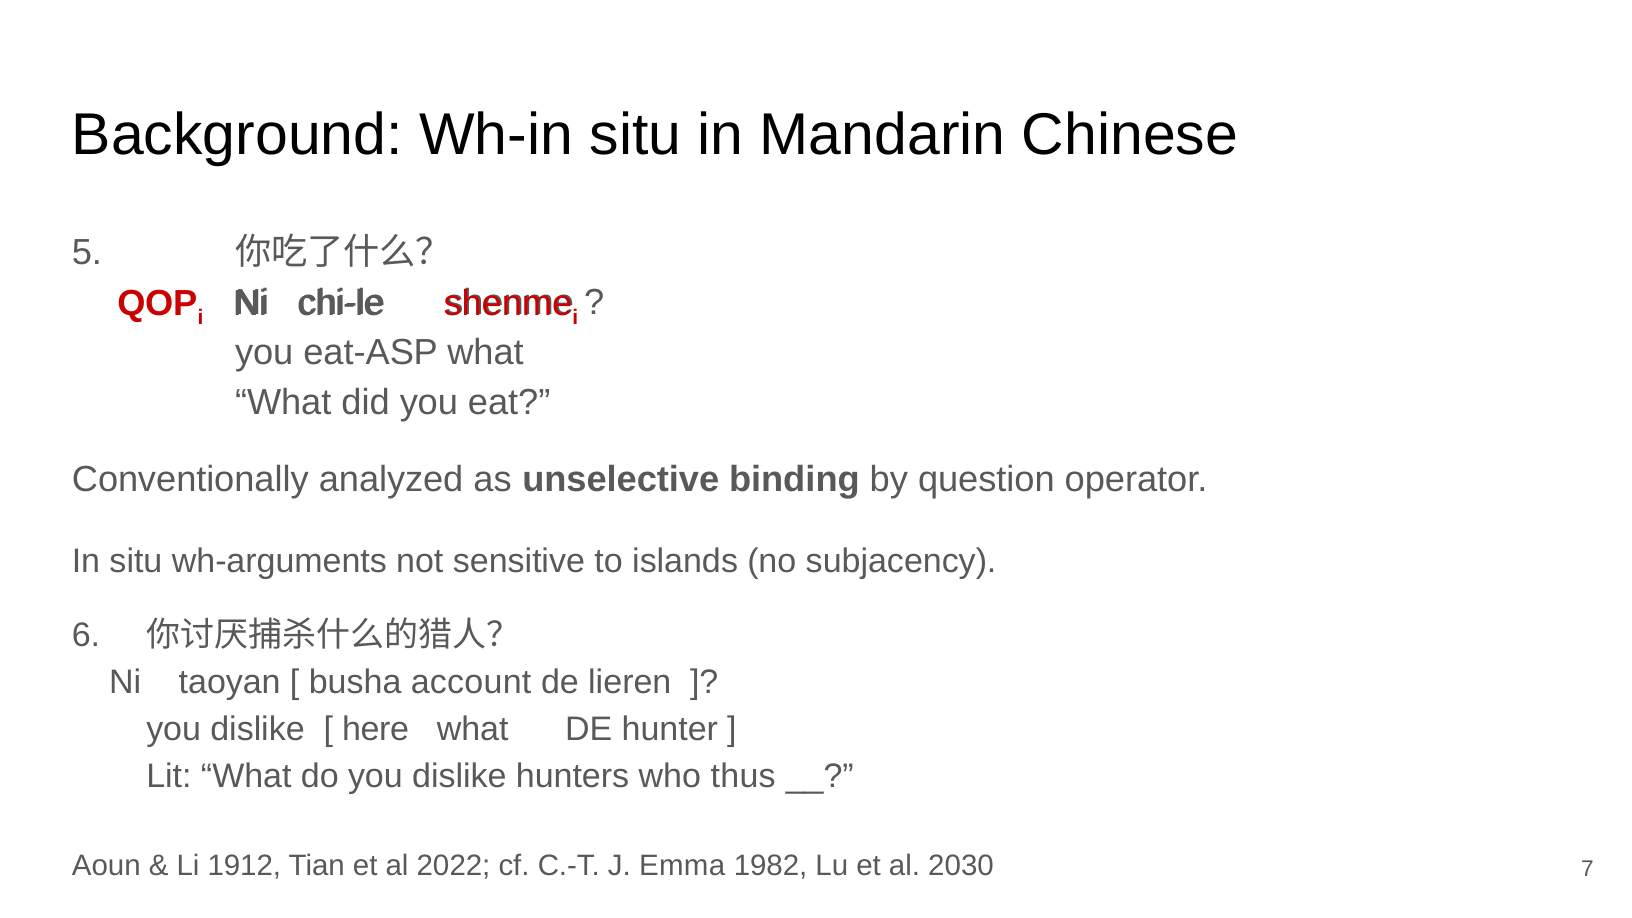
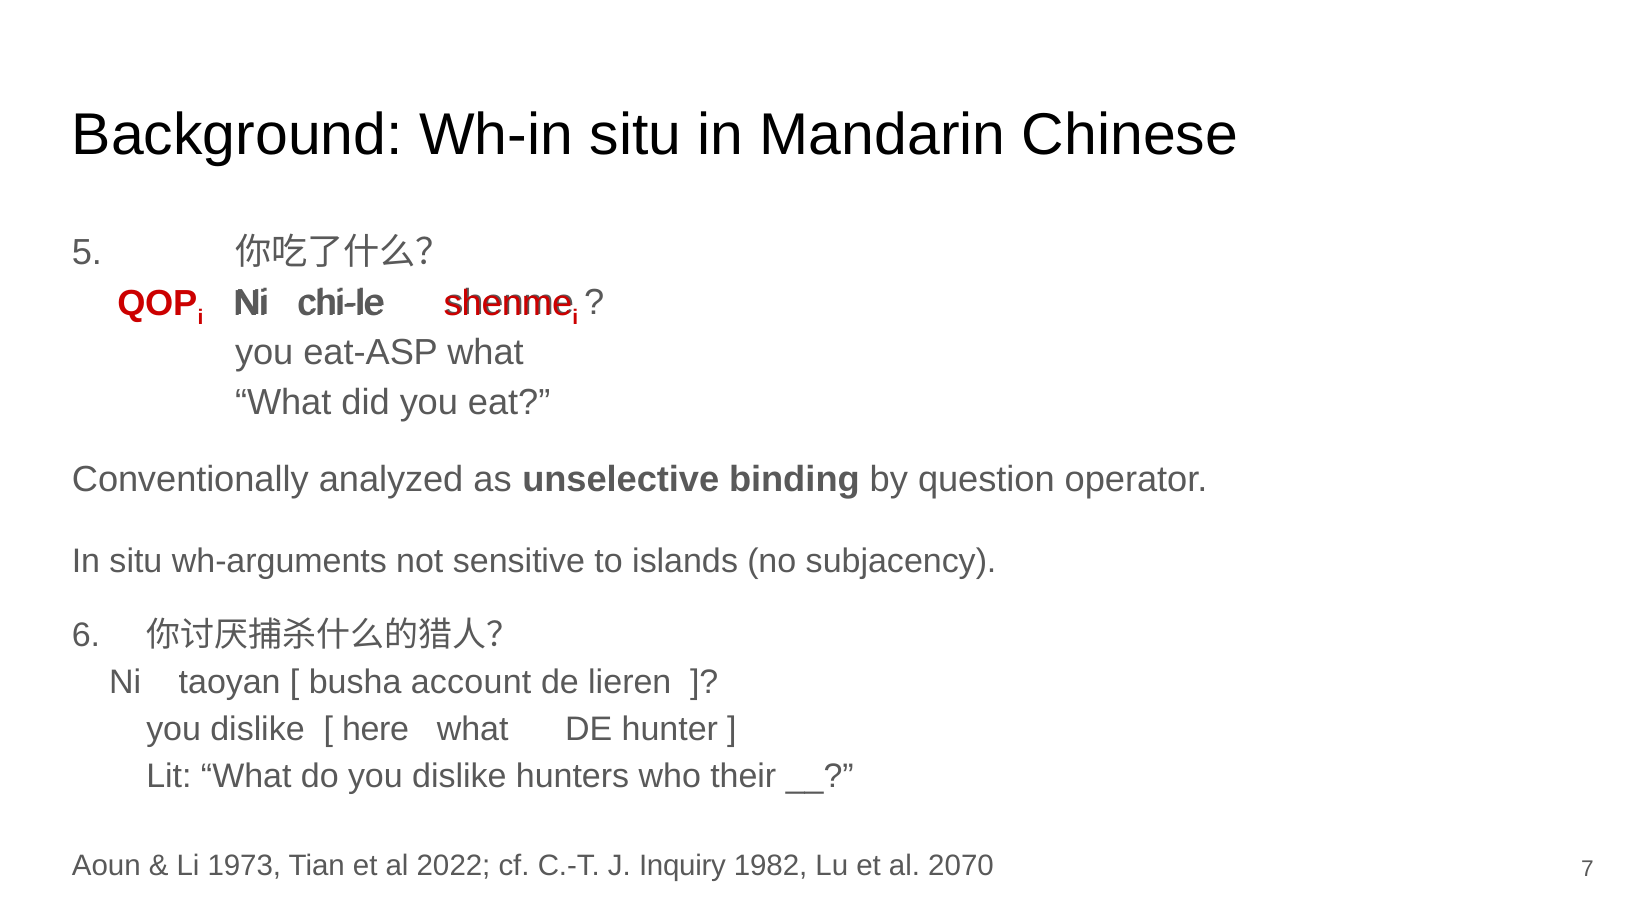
thus: thus -> their (743, 776)
1912: 1912 -> 1973 (244, 866)
Emma: Emma -> Inquiry (682, 866)
2030: 2030 -> 2070 (961, 866)
